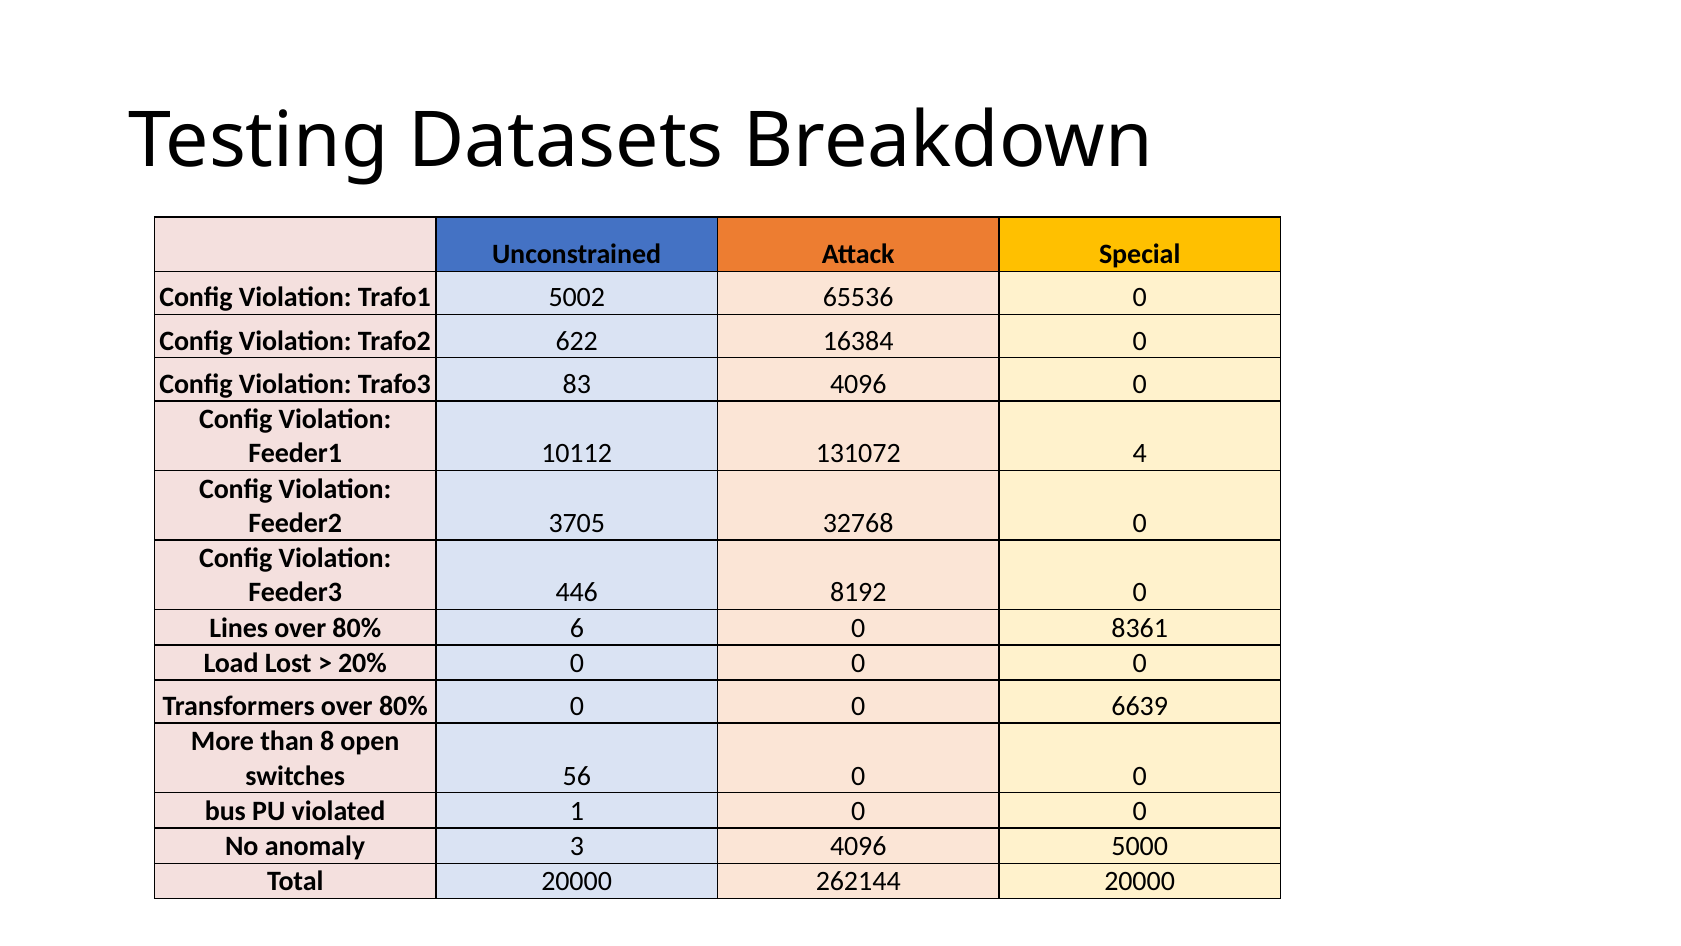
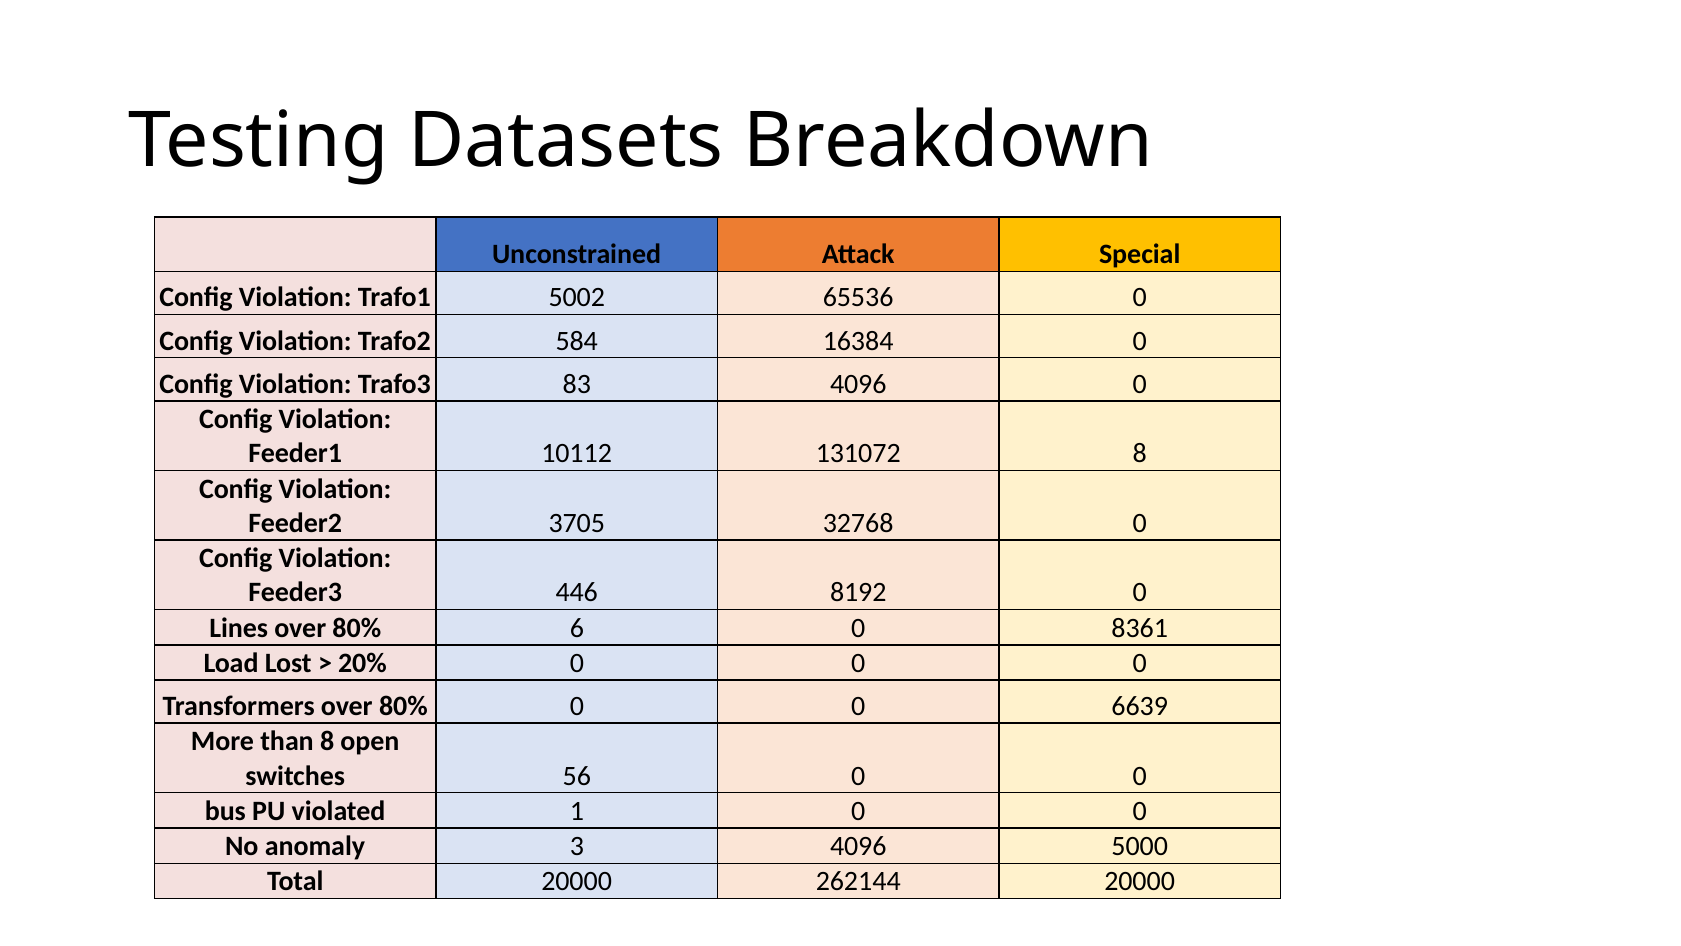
622: 622 -> 584 (577, 341)
131072 4: 4 -> 8 (1140, 453)
